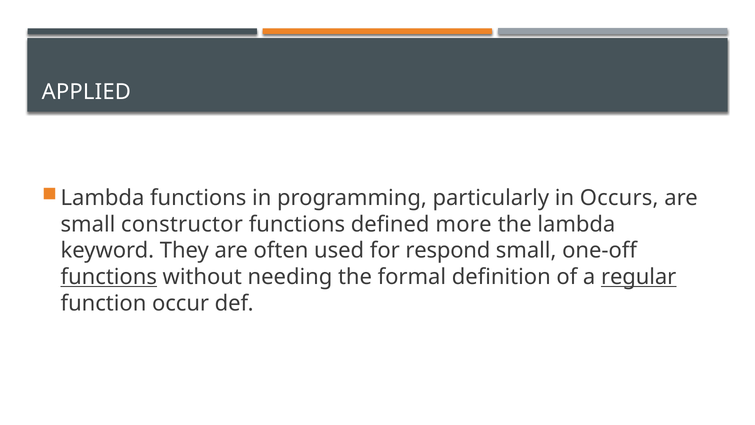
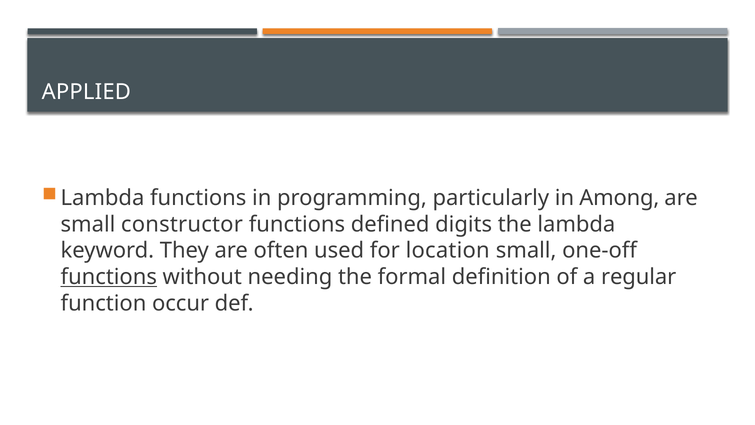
Occurs: Occurs -> Among (619, 198)
more: more -> digits (464, 224)
respond: respond -> location (448, 250)
regular underline: present -> none (639, 277)
